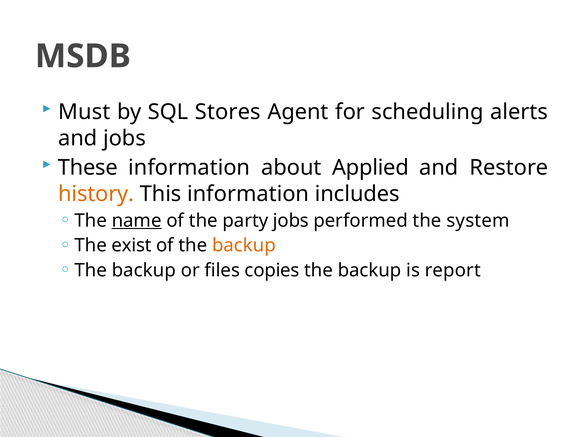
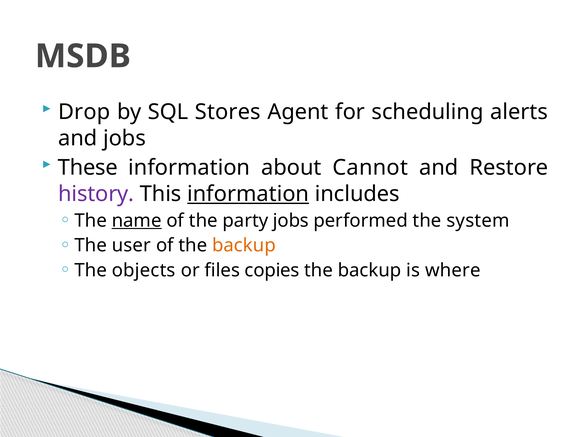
Must: Must -> Drop (84, 112)
Applied: Applied -> Cannot (370, 168)
history colour: orange -> purple (96, 194)
information underline: none -> present (248, 194)
exist: exist -> user (131, 246)
backup: backup -> objects (144, 271)
report: report -> where (453, 271)
